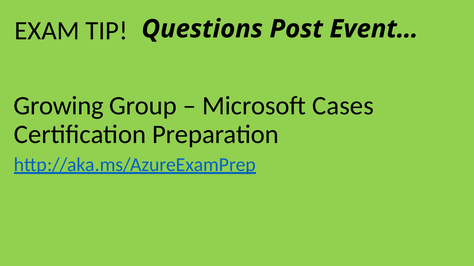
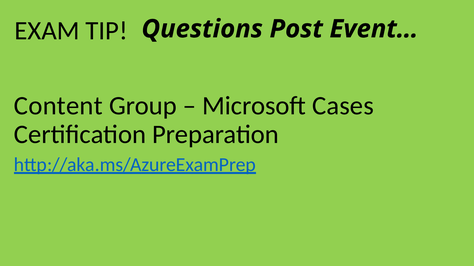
Growing: Growing -> Content (58, 106)
